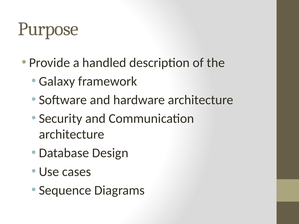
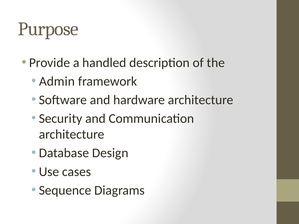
Galaxy: Galaxy -> Admin (57, 81)
